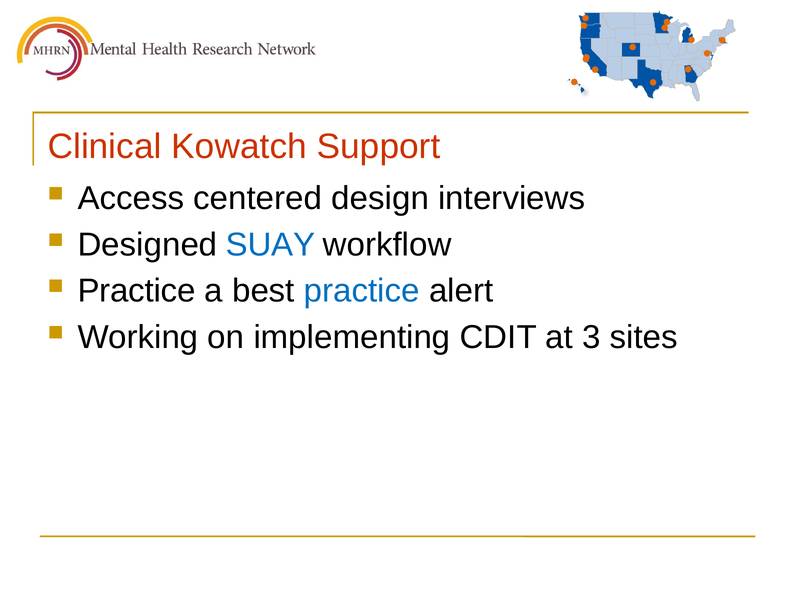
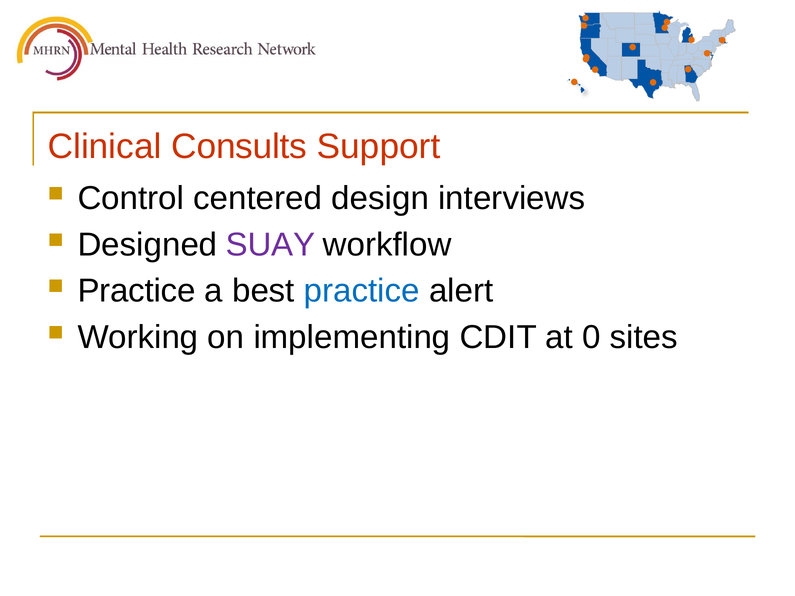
Kowatch: Kowatch -> Consults (239, 147)
Access: Access -> Control (131, 198)
SUAY colour: blue -> purple (271, 245)
3: 3 -> 0 (591, 338)
